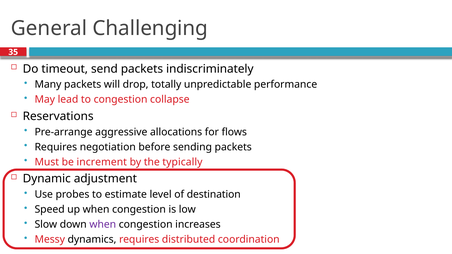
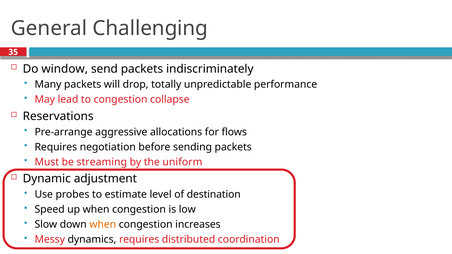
timeout: timeout -> window (65, 69)
increment: increment -> streaming (102, 162)
typically: typically -> uniform (182, 162)
when colour: purple -> orange (103, 225)
